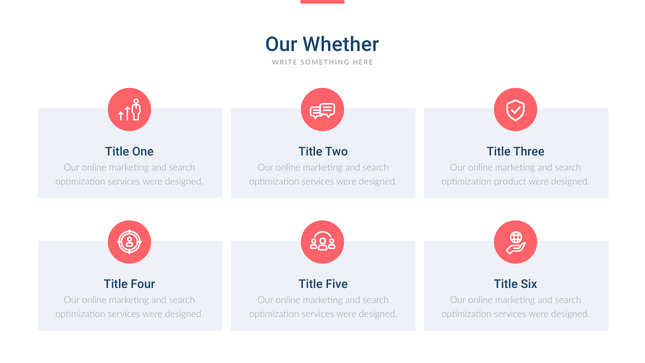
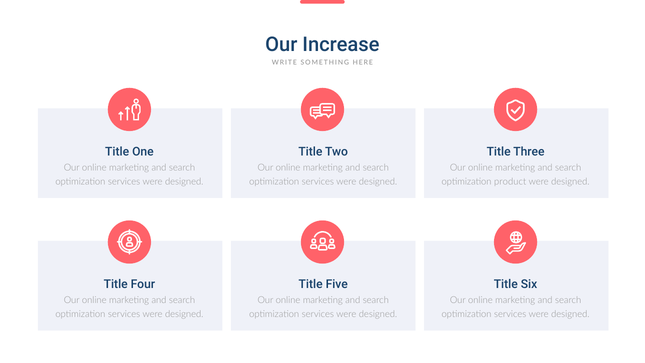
Whether: Whether -> Increase (341, 45)
